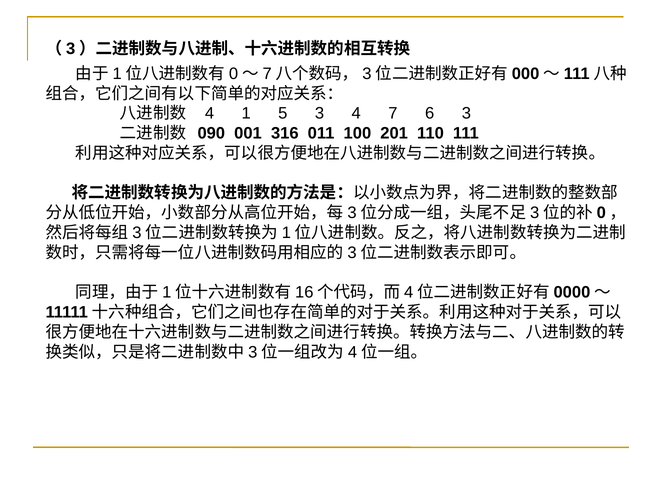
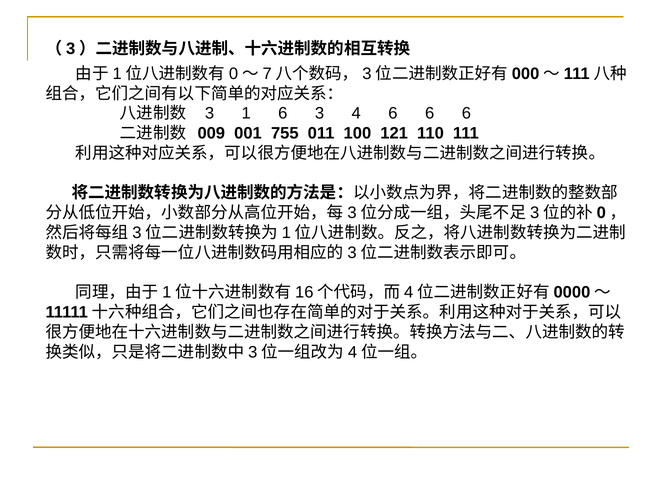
4: 4 -> 3 (209, 113)
1 5: 5 -> 6 (283, 113)
4 7: 7 -> 6 (393, 113)
3: 3 -> 6 (466, 113)
090: 090 -> 009 (211, 133)
316: 316 -> 755 (285, 133)
201: 201 -> 121 (394, 133)
